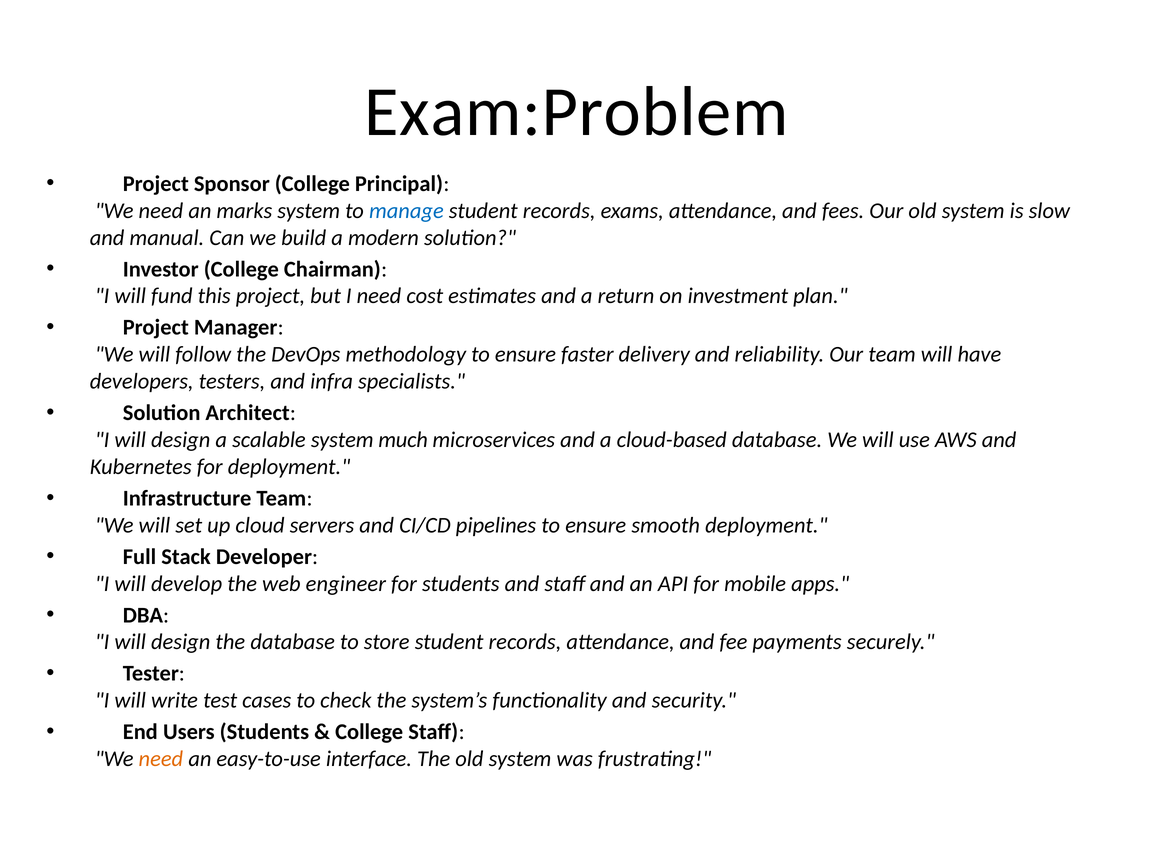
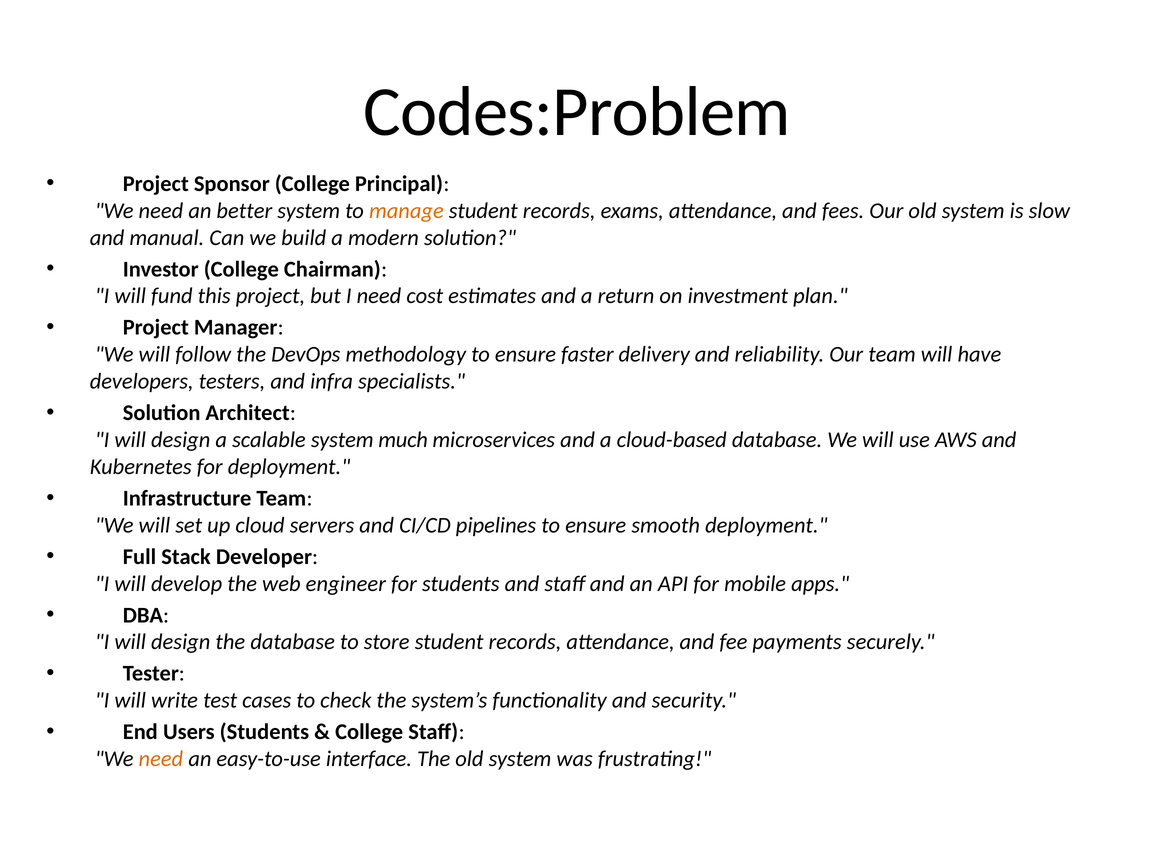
Exam:Problem: Exam:Problem -> Codes:Problem (577, 112)
marks: marks -> better (244, 211)
manage colour: blue -> orange (406, 211)
